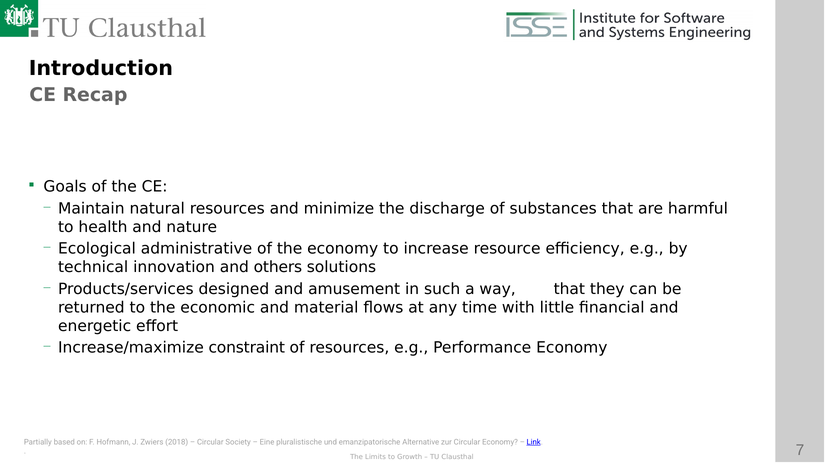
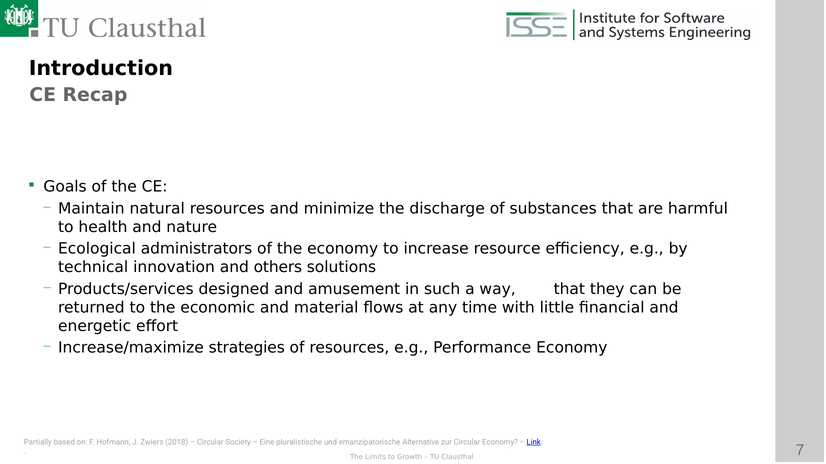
administrative: administrative -> administrators (197, 249)
constraint: constraint -> strategies (247, 348)
